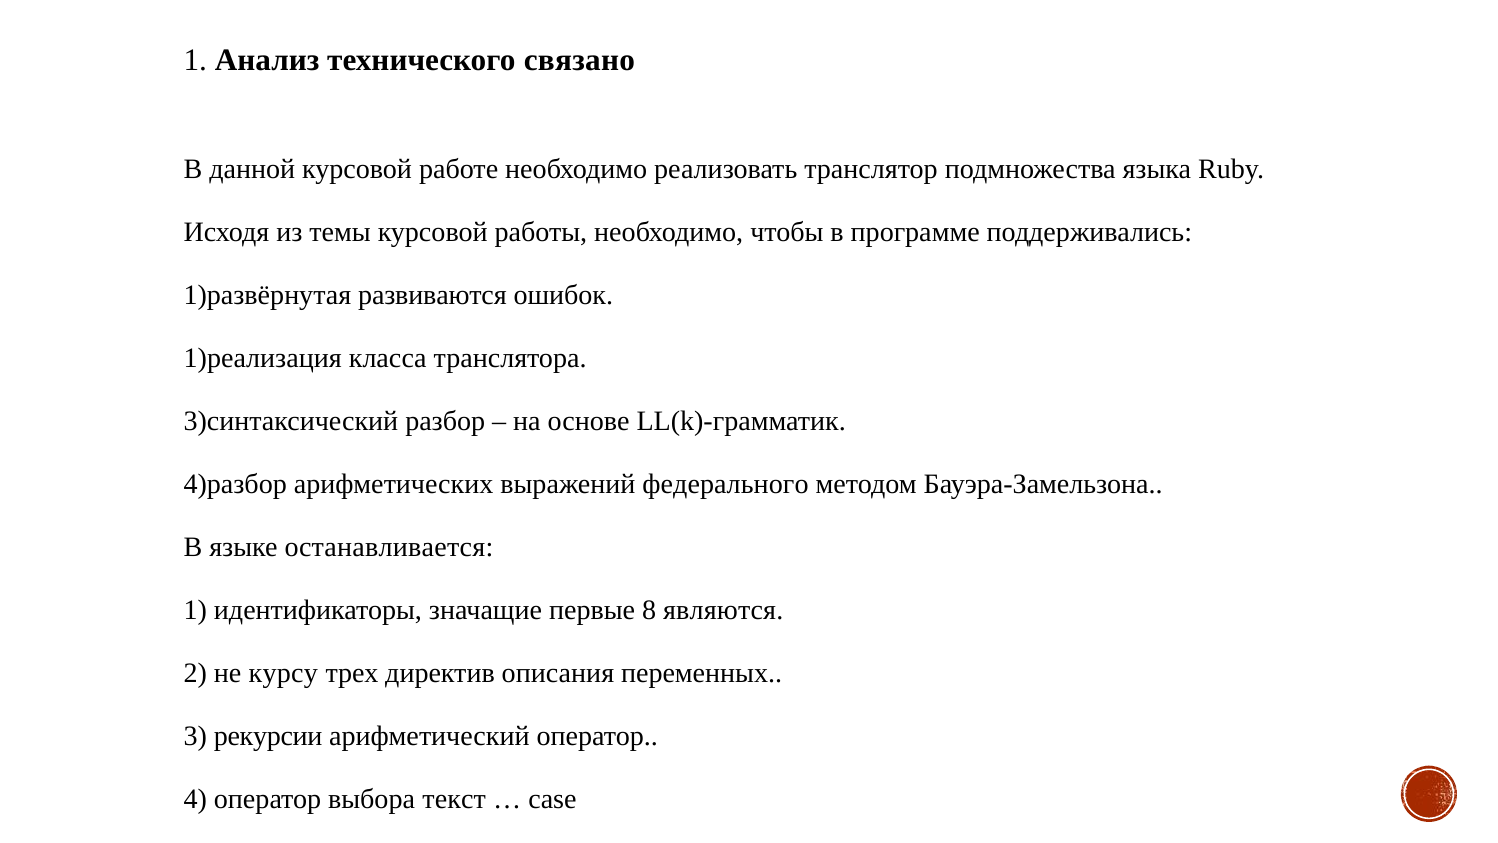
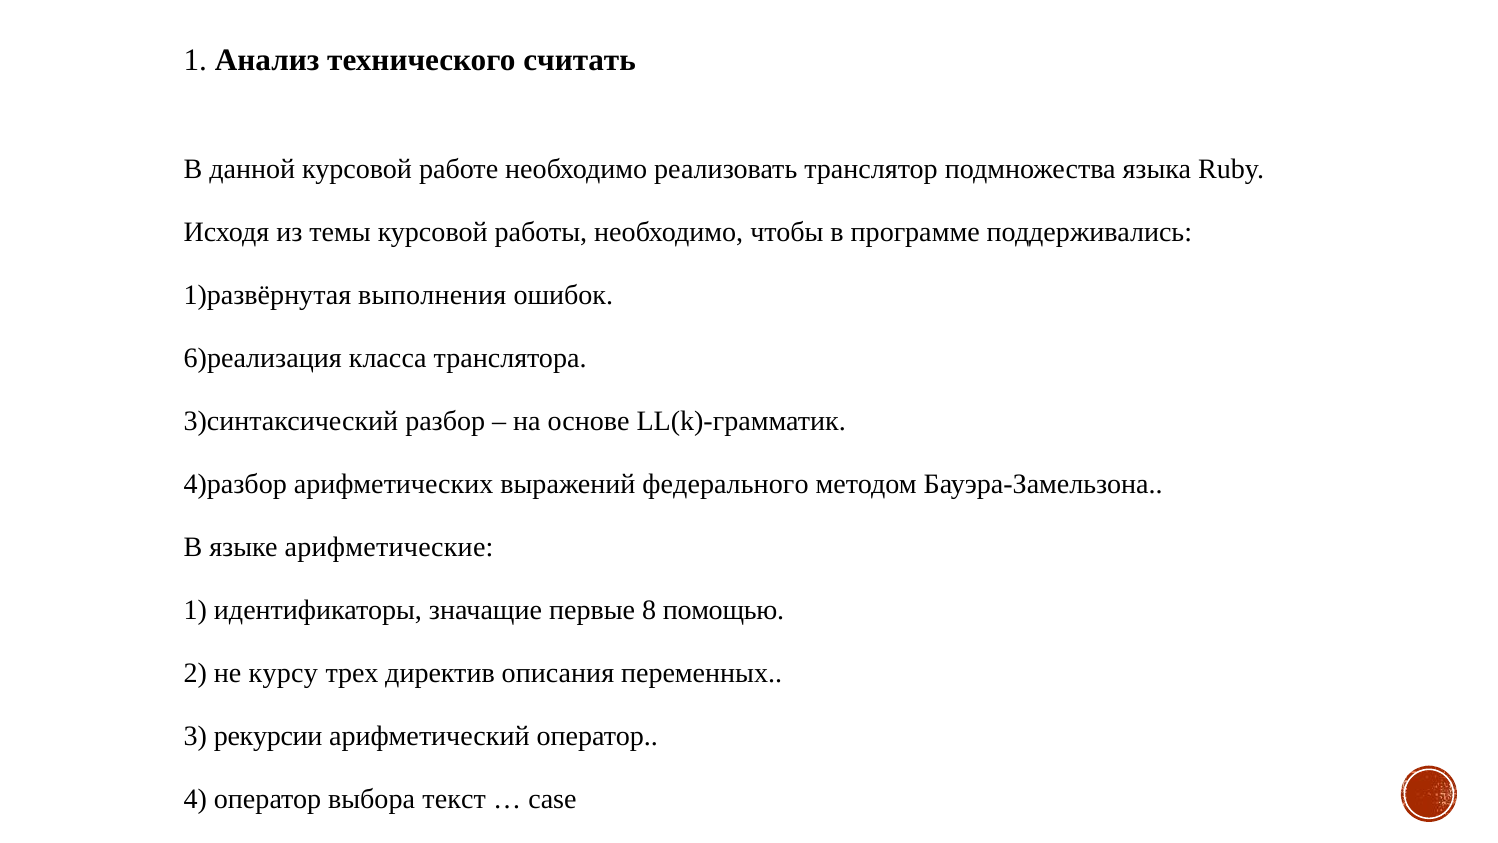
связано: связано -> считать (580, 60)
развиваются: развиваются -> выполнения (432, 295)
1)реализация: 1)реализация -> 6)реализация (263, 358)
останавливается: останавливается -> арифметические (389, 547)
являются: являются -> помощью (723, 610)
